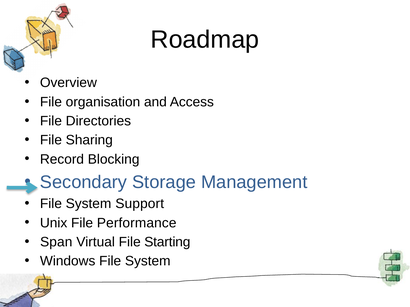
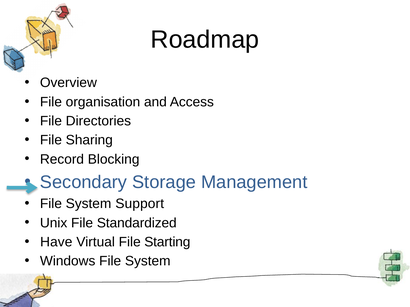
Performance: Performance -> Standardized (137, 223)
Span: Span -> Have (56, 242)
